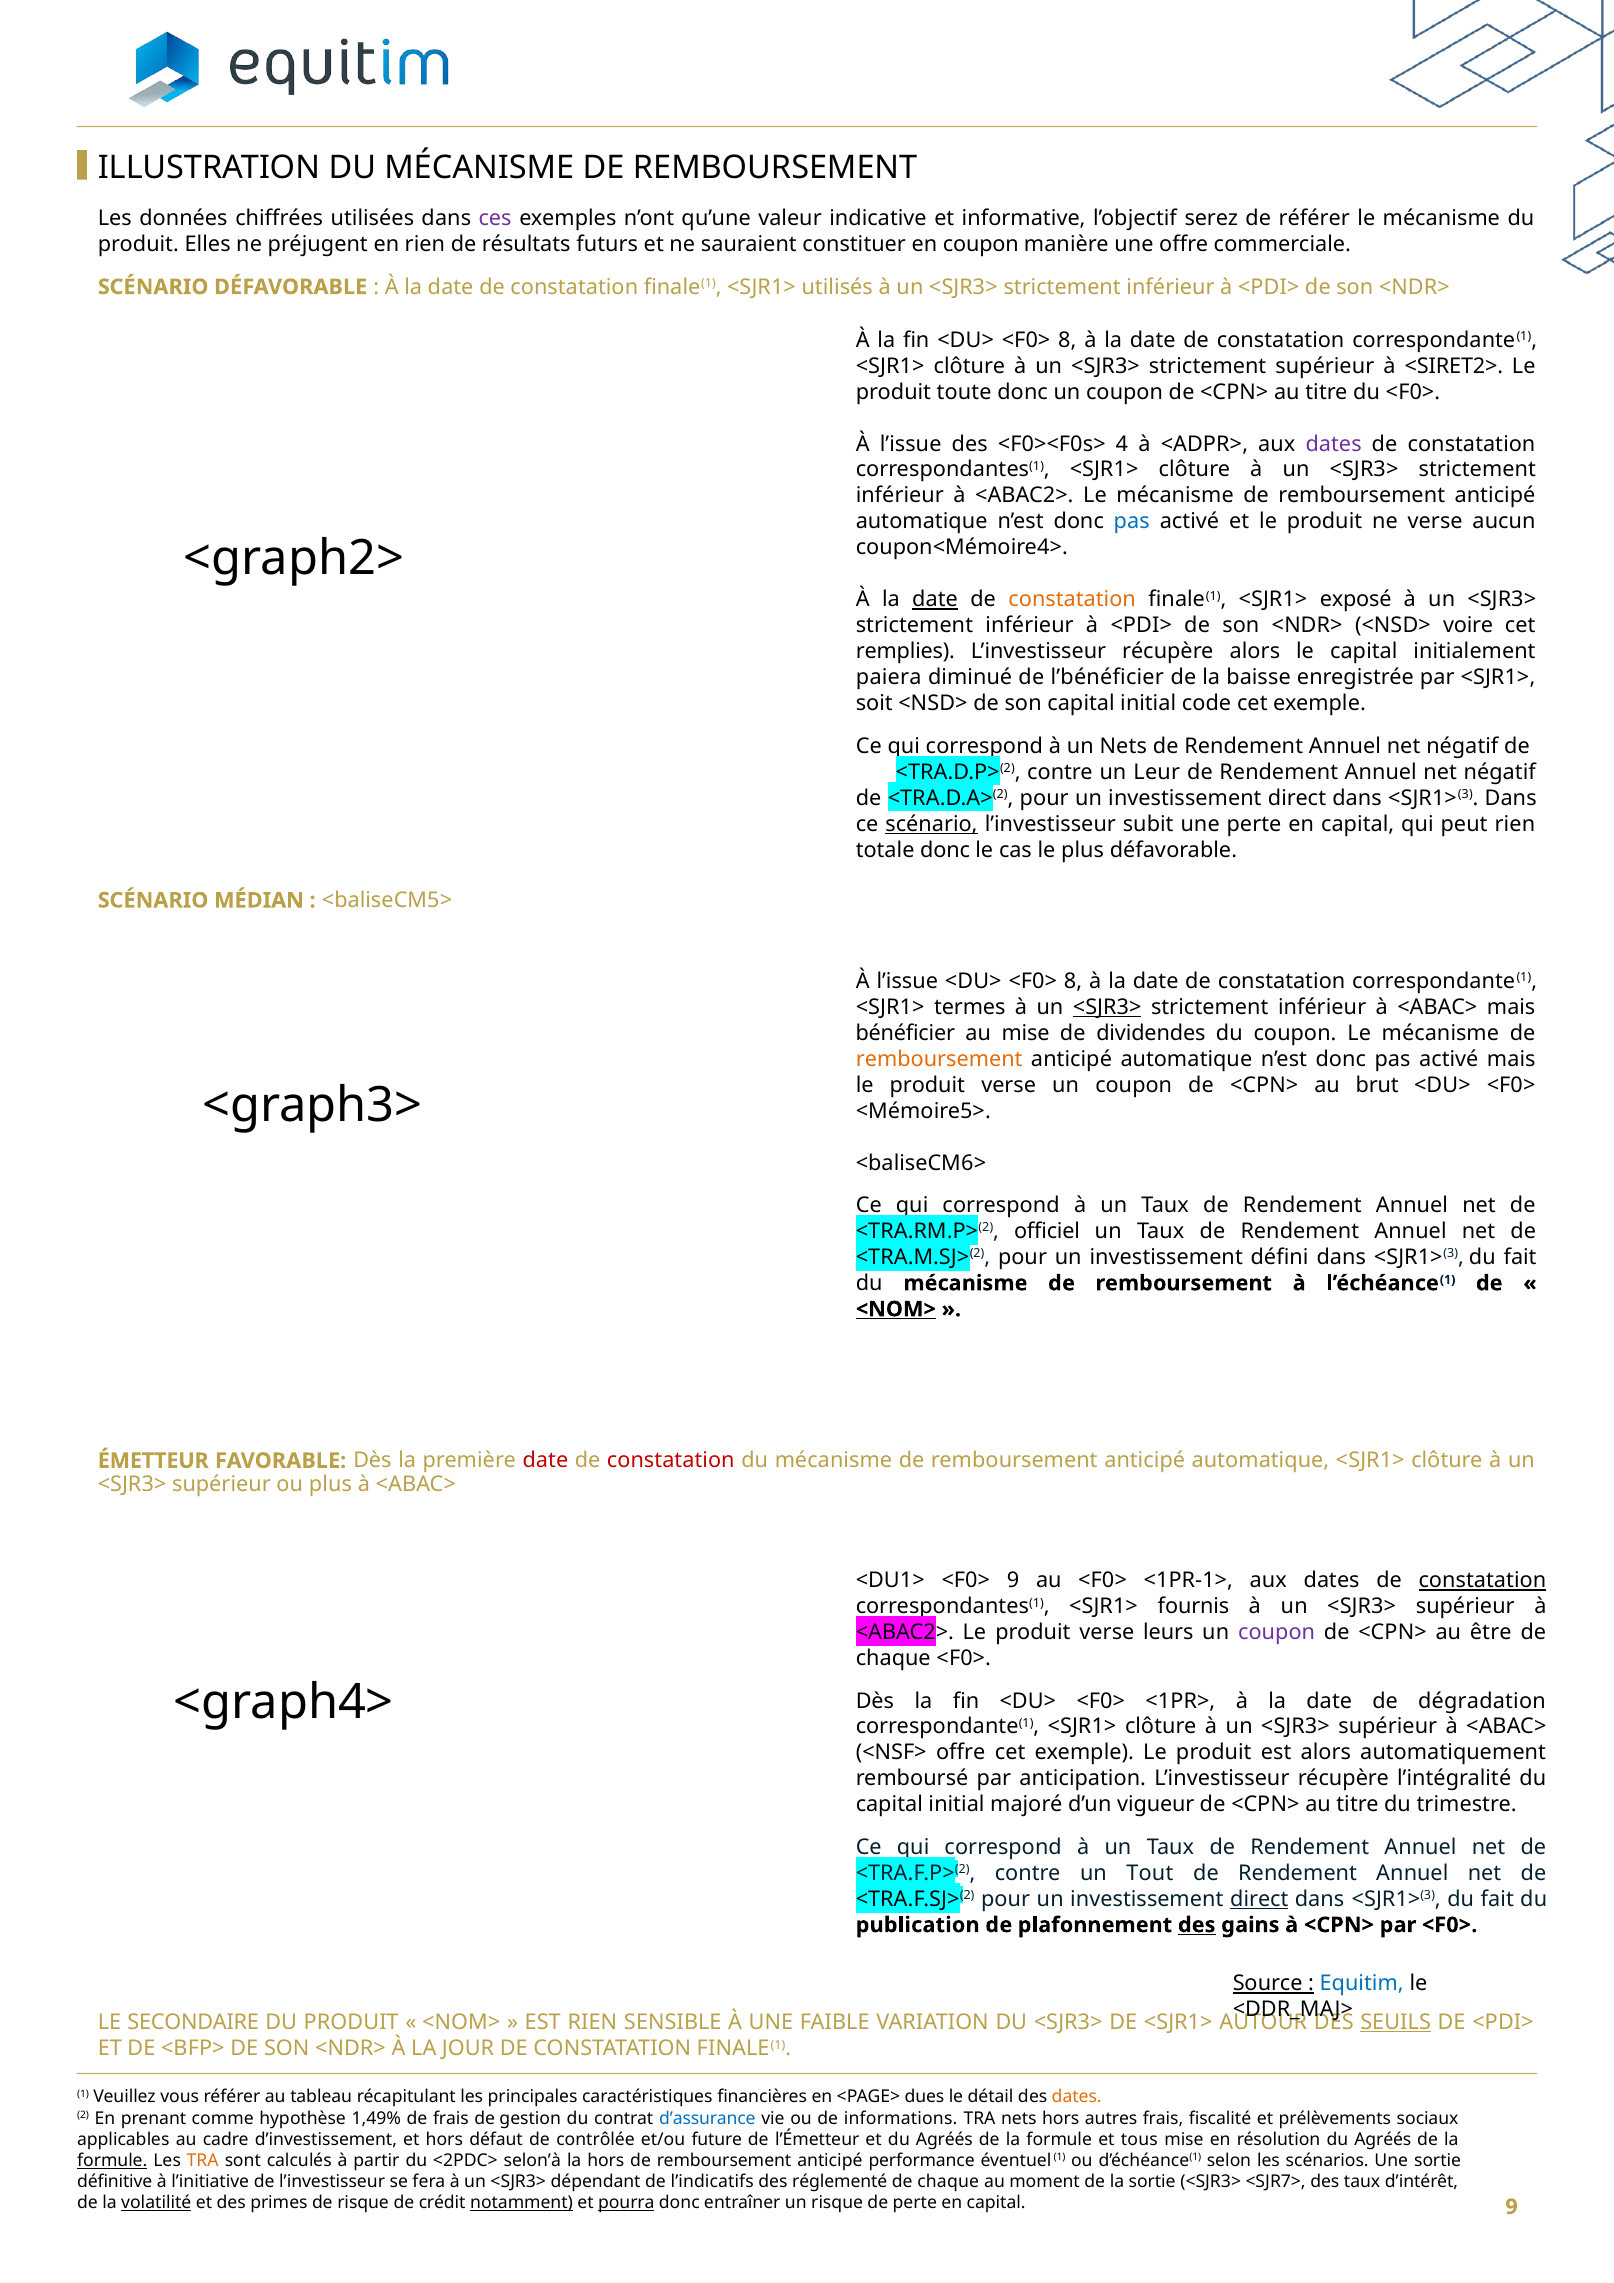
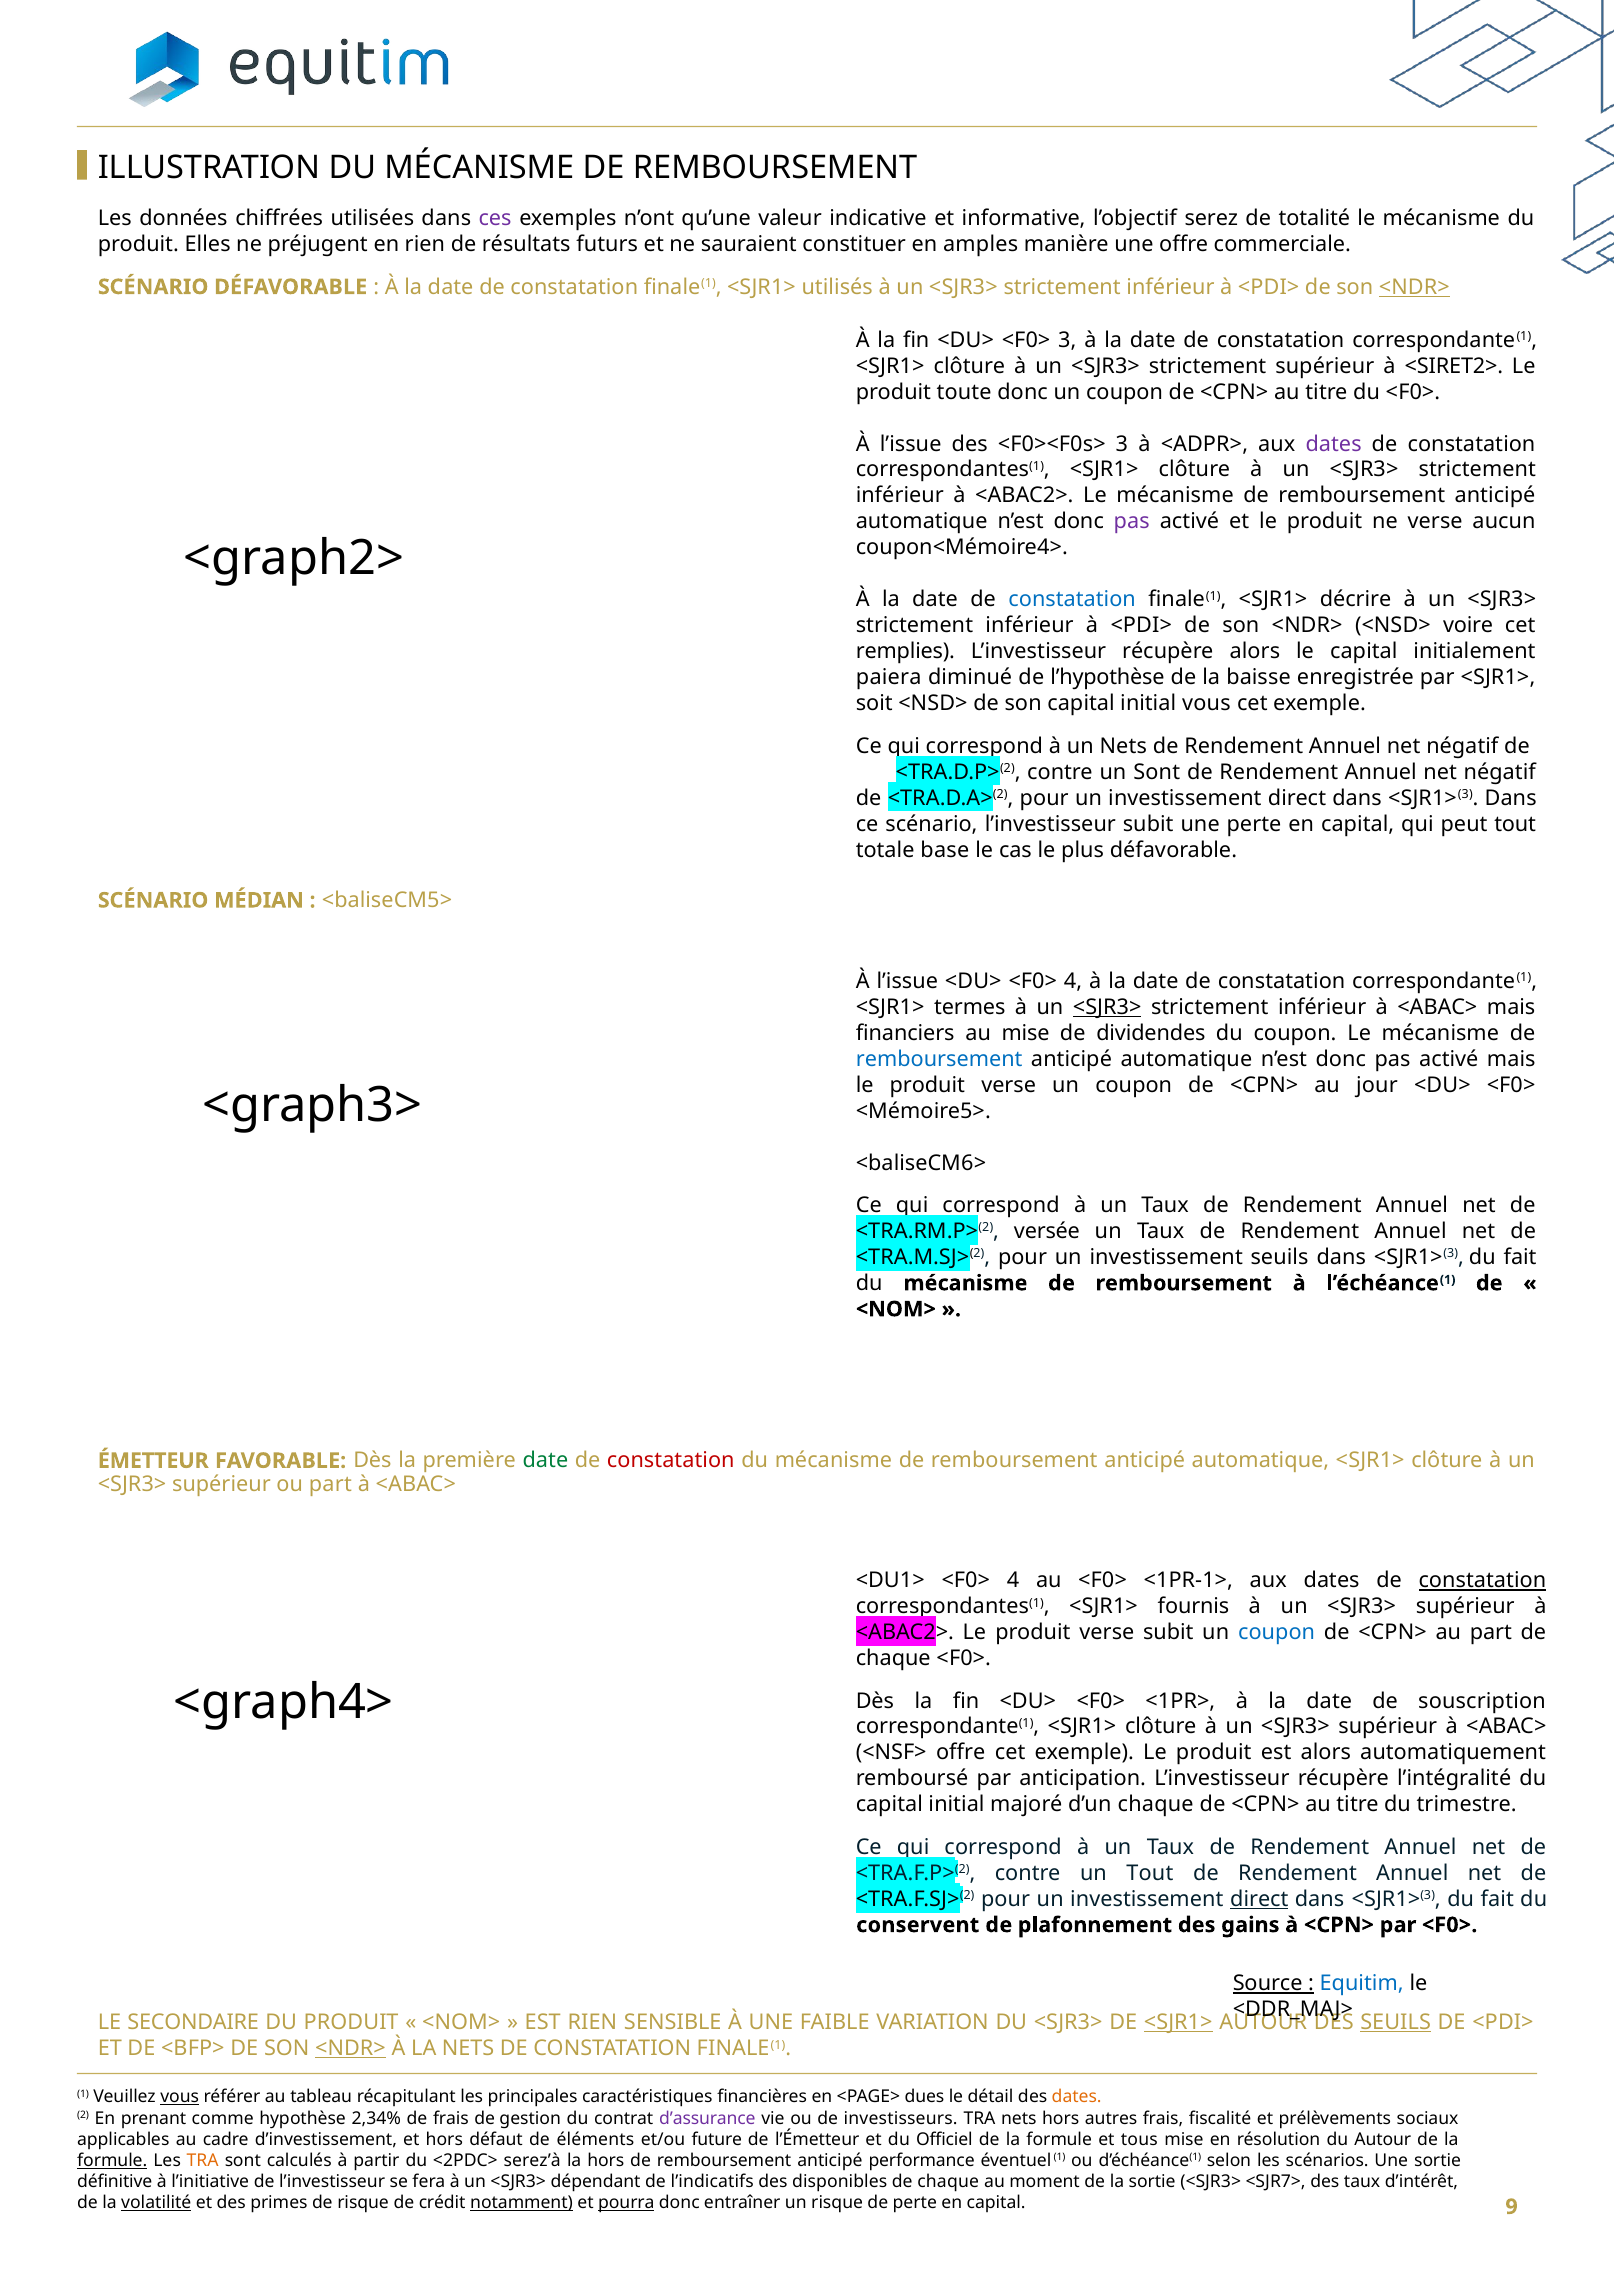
de référer: référer -> totalité (1314, 218)
en coupon: coupon -> amples (981, 244)
<NDR> underline: none -> present (1414, 287)
fin <DU> <F0> 8: 8 -> 3 (1067, 340)
<F0><F0s> 4: 4 -> 3 (1122, 444)
pas colour: blue -> purple (1132, 522)
date underline: present -> none (935, 600)
constatation colour: orange -> blue (1072, 600)
exposé: exposé -> décrire (1356, 600)
l’bénéficier: l’bénéficier -> l’hypothèse (1107, 678)
initial code: code -> vous (1206, 704)
un Leur: Leur -> Sont (1157, 772)
scénario underline: present -> none (931, 824)
peut rien: rien -> tout (1515, 824)
totale donc: donc -> base (945, 850)
l’issue <DU> <F0> 8: 8 -> 4 (1073, 981)
bénéficier: bénéficier -> financiers (905, 1033)
remboursement colour: orange -> blue (939, 1059)
brut: brut -> jour (1377, 1085)
officiel: officiel -> versée (1047, 1231)
investissement défini: défini -> seuils (1280, 1257)
<NOM> underline: present -> none (896, 1309)
date colour: red -> green (545, 1461)
ou plus: plus -> part (330, 1484)
<DU1> <F0> 9: 9 -> 4 (1013, 1580)
verse leurs: leurs -> subit (1168, 1632)
coupon colour: purple -> blue (1277, 1632)
au être: être -> part (1491, 1632)
dégradation: dégradation -> souscription (1482, 1701)
d’un vigueur: vigueur -> chaque (1156, 1805)
publication: publication -> conservent (918, 1925)
des underline: present -> none (1197, 1925)
<SJR1> underline: none -> present (1178, 2022)
<NDR> underline: none -> present (350, 2048)
LA JOUR: JOUR -> NETS (468, 2048)
vous underline: none -> present (180, 2097)
1,49%: 1,49% -> 2,34% (376, 2118)
d’assurance colour: blue -> purple (707, 2118)
informations: informations -> investisseurs (901, 2118)
contrôlée: contrôlée -> éléments (595, 2139)
et du Agréés: Agréés -> Officiel (944, 2139)
résolution du Agréés: Agréés -> Autour (1383, 2139)
selon’à: selon’à -> serez’à (532, 2160)
réglementé: réglementé -> disponibles (840, 2181)
